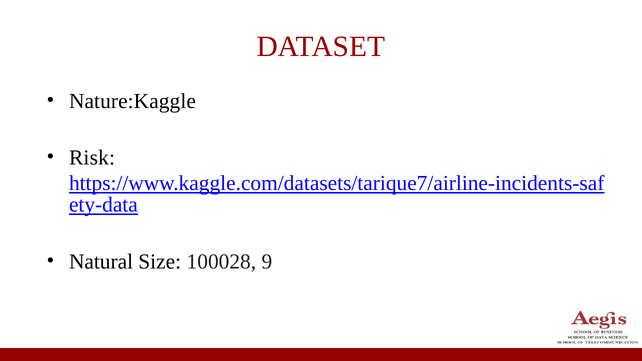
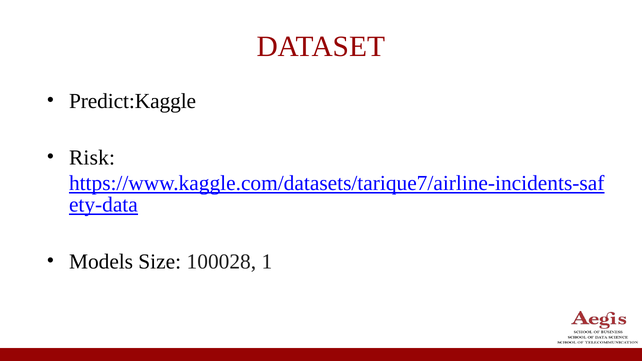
Nature:Kaggle: Nature:Kaggle -> Predict:Kaggle (133, 101)
Natural: Natural -> Models (101, 262)
9: 9 -> 1 (267, 262)
